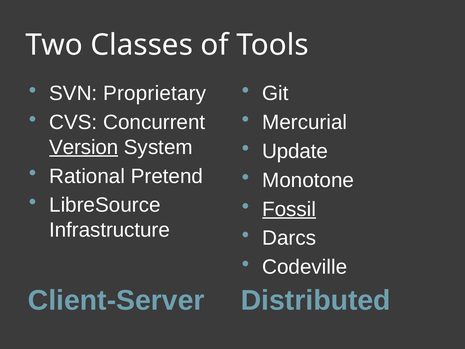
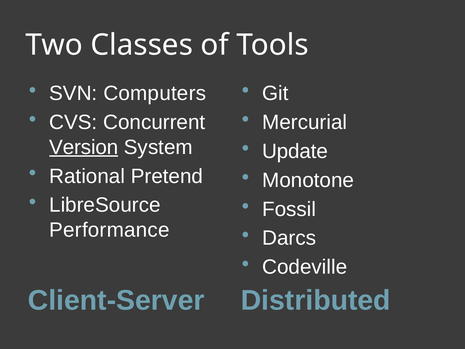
Proprietary: Proprietary -> Computers (155, 93)
Fossil underline: present -> none (289, 209)
Infrastructure: Infrastructure -> Performance (109, 230)
